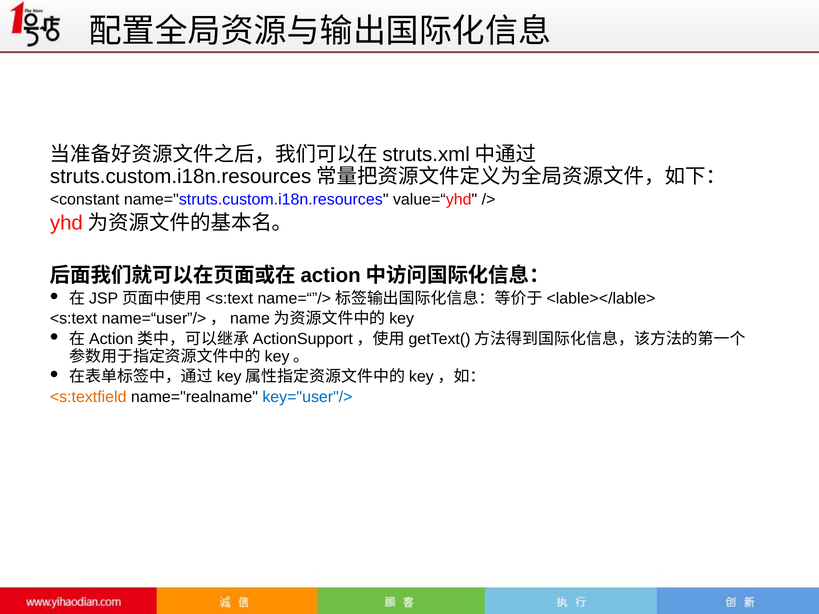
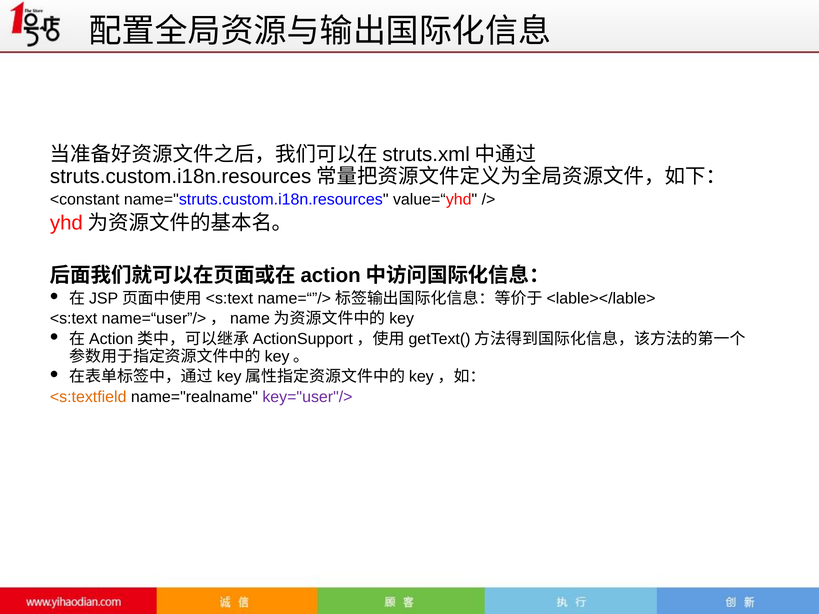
key="user"/> colour: blue -> purple (307, 397)
